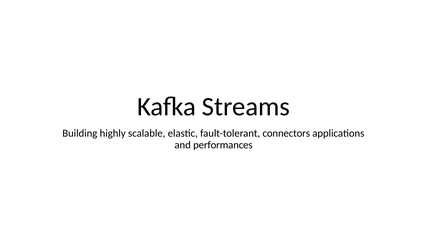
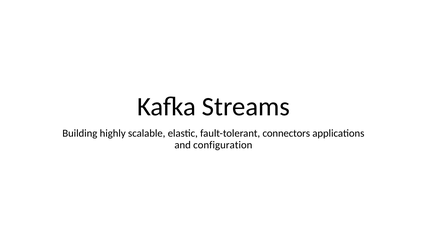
performances: performances -> configuration (223, 145)
